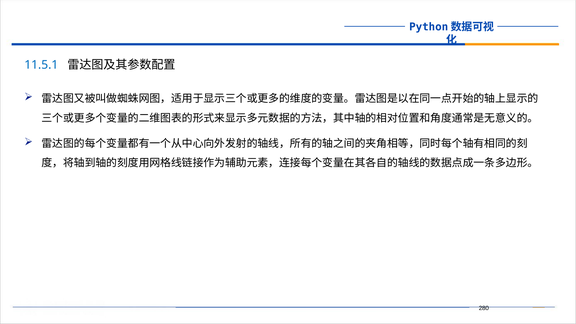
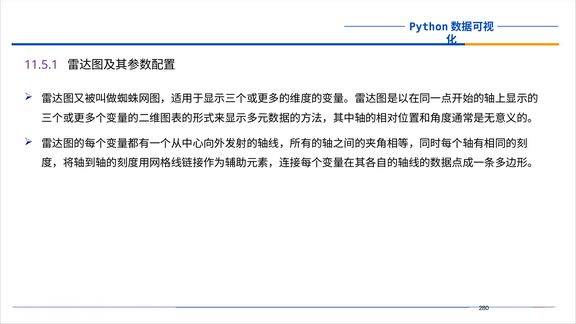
11.5.1 colour: blue -> purple (41, 65)
